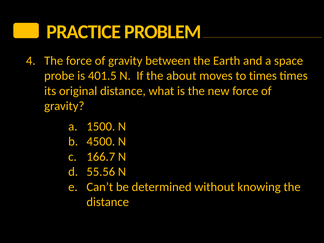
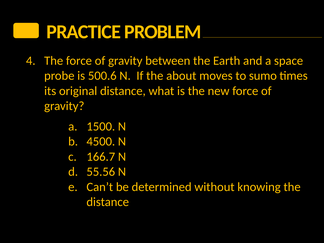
401.5: 401.5 -> 500.6 (102, 76)
to times: times -> sumo (263, 76)
